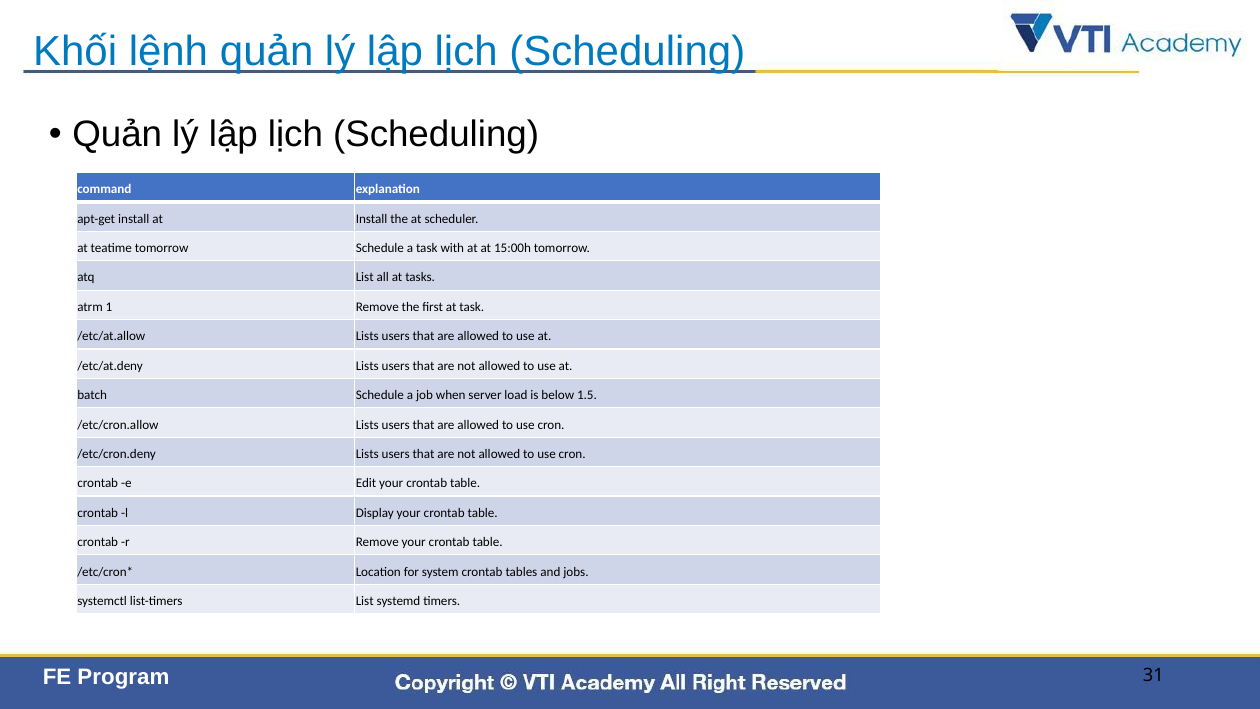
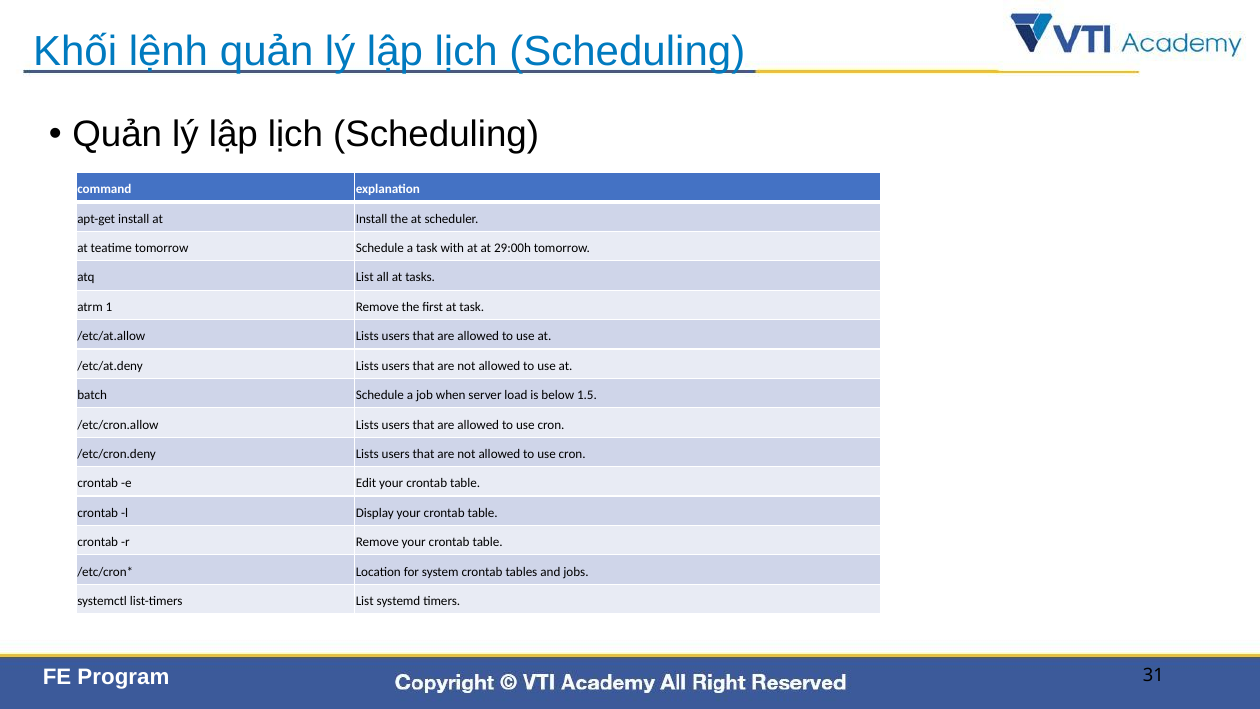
15:00h: 15:00h -> 29:00h (513, 248)
